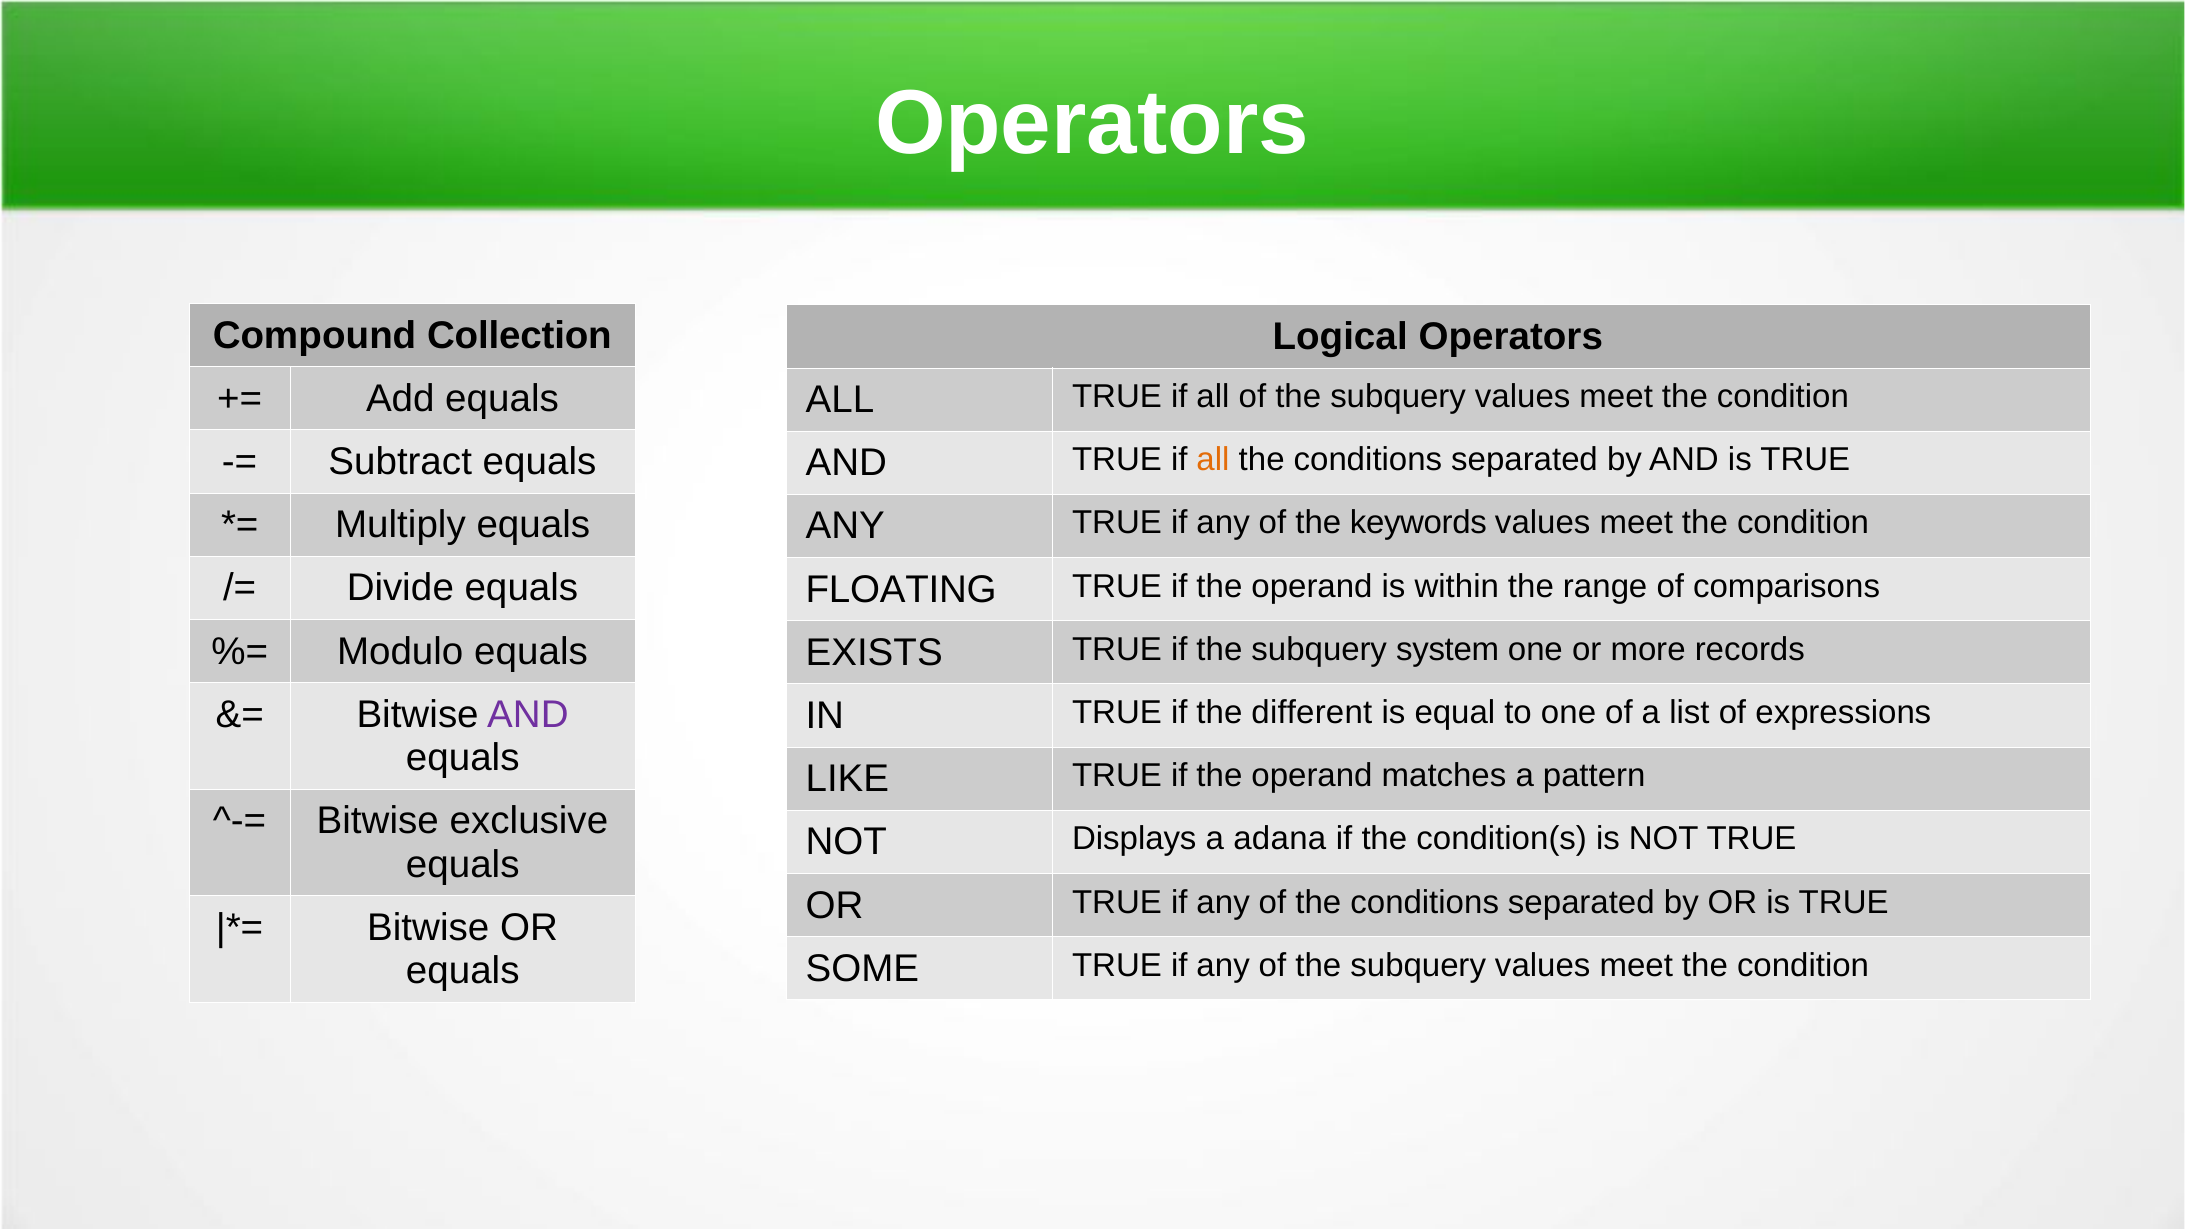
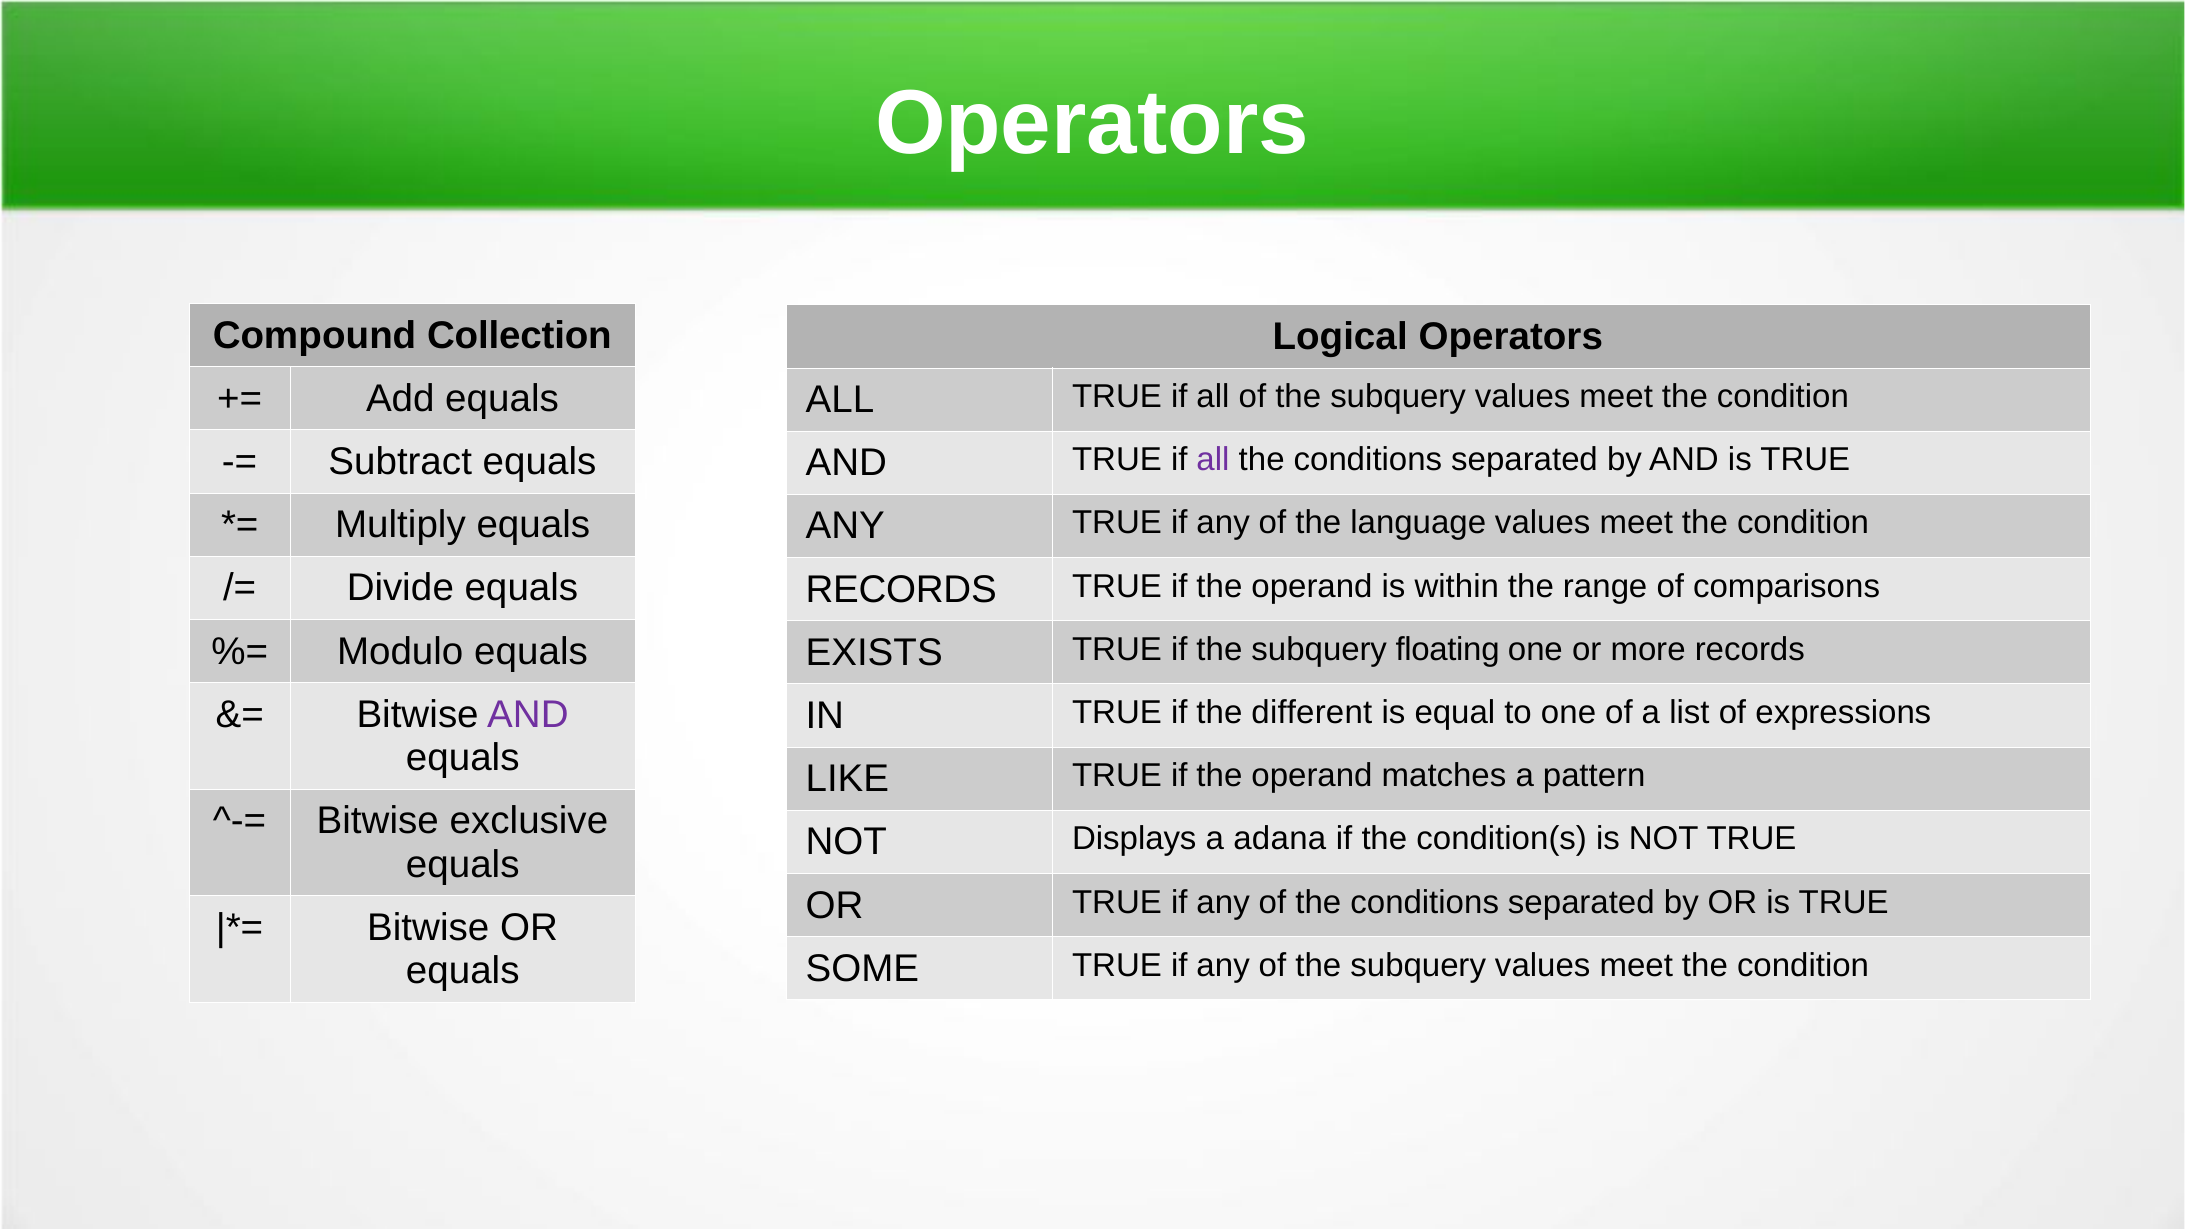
all colour: orange -> purple (1213, 460)
keywords: keywords -> language (1418, 523)
FLOATING: FLOATING -> RECORDS (901, 590)
system: system -> floating (1448, 650)
